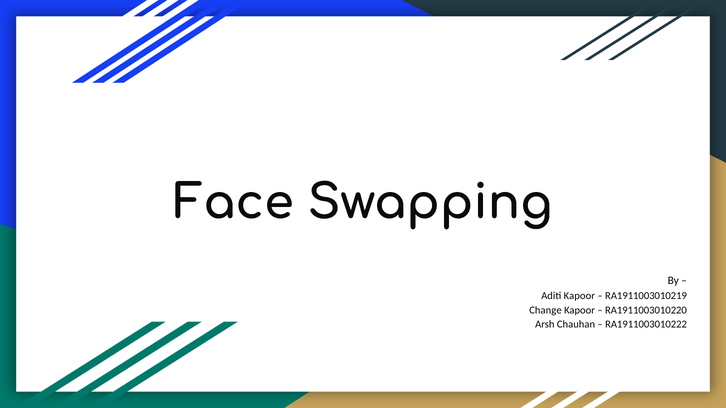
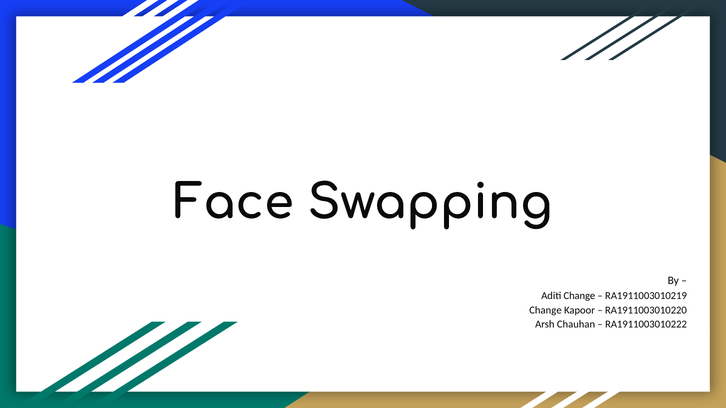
Aditi Kapoor: Kapoor -> Change (579, 296)
